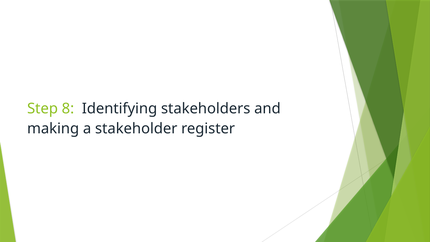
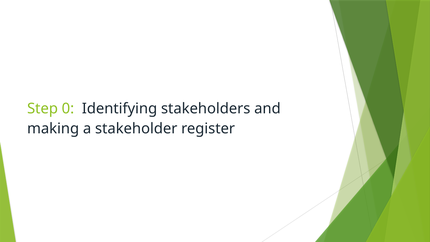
8: 8 -> 0 (68, 108)
